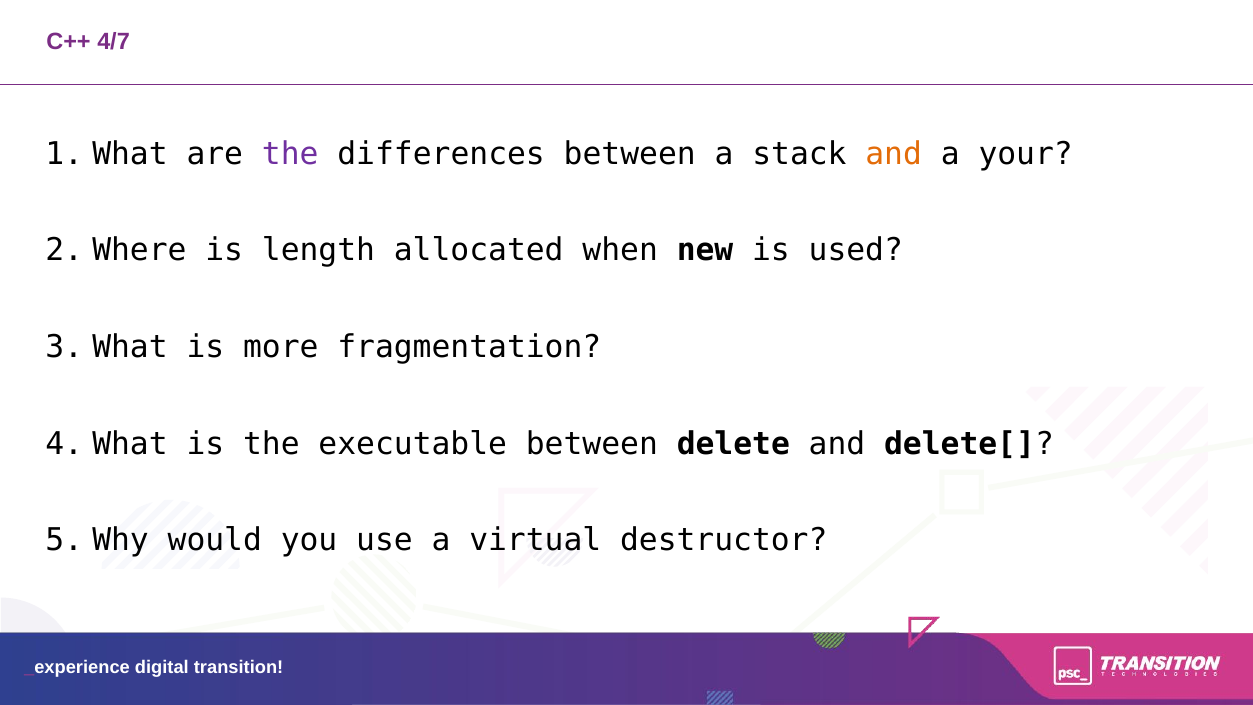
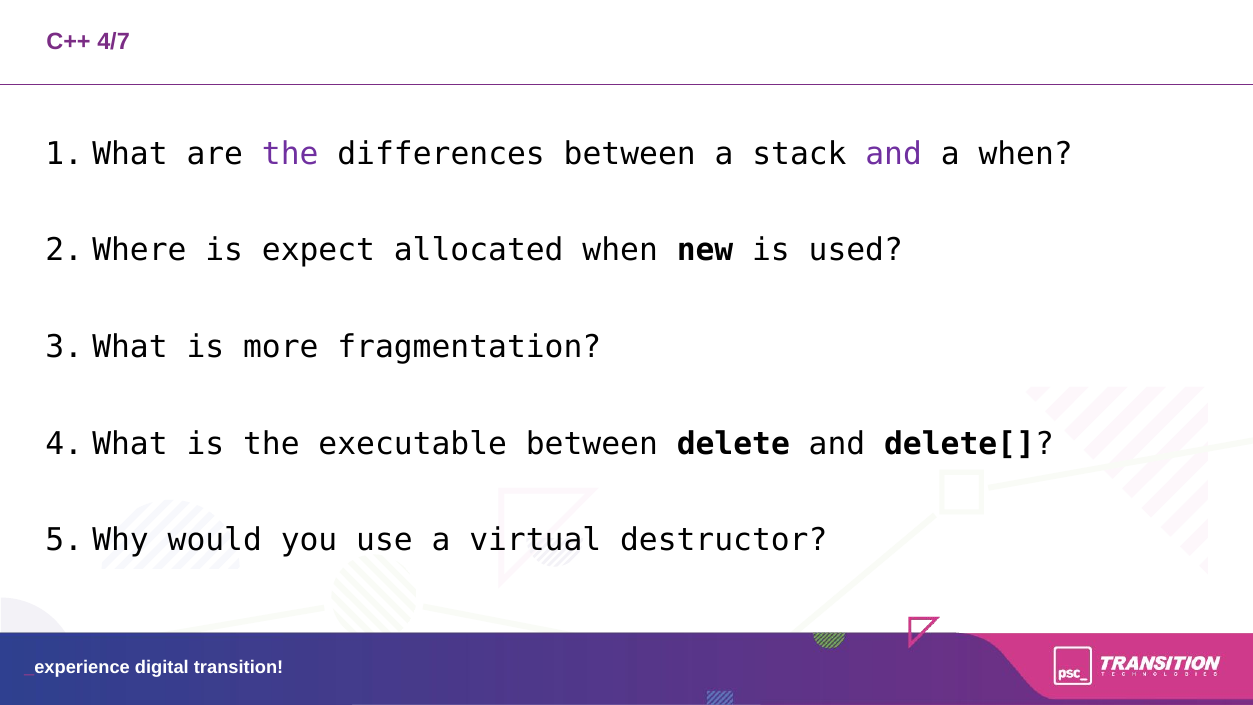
and colour: orange -> purple (894, 154)
a your: your -> when (1026, 154)
length: length -> expect (319, 251)
